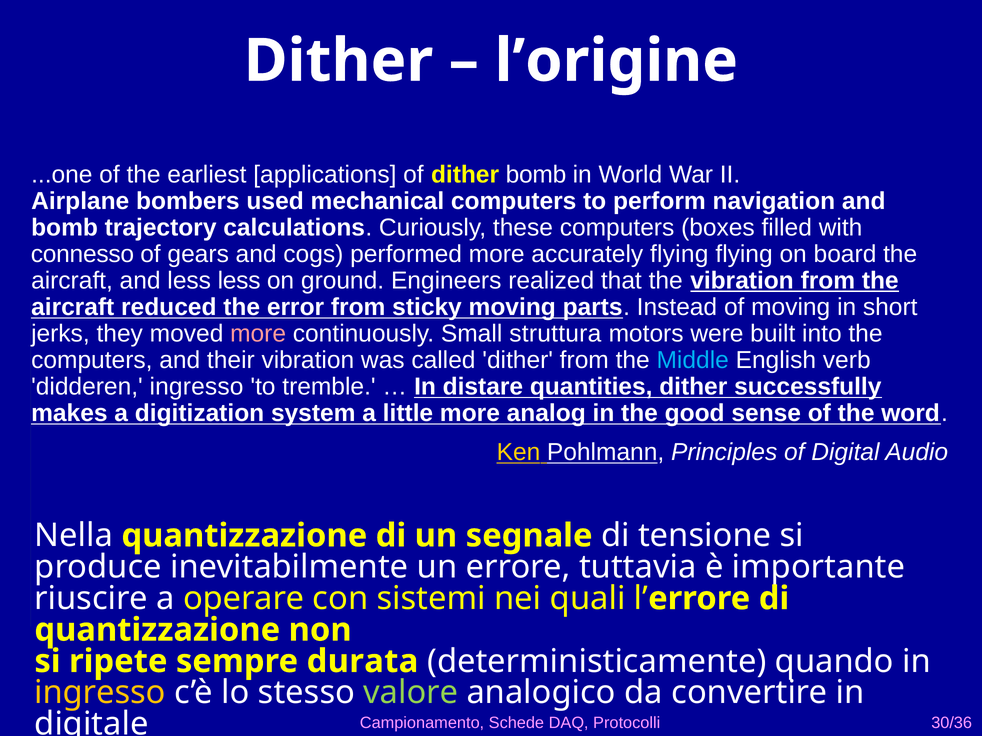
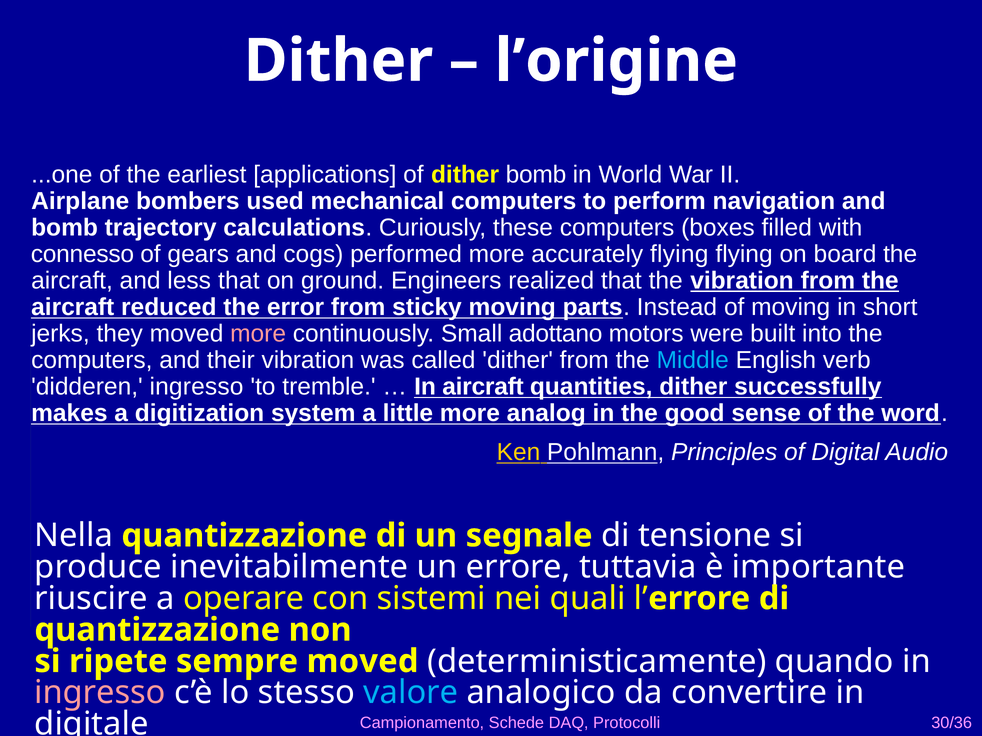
less less: less -> that (239, 281)
struttura: struttura -> adottano (556, 334)
In distare: distare -> aircraft (483, 387)
sempre durata: durata -> moved (363, 662)
ingresso colour: yellow -> pink (100, 693)
valore colour: light green -> light blue (411, 693)
